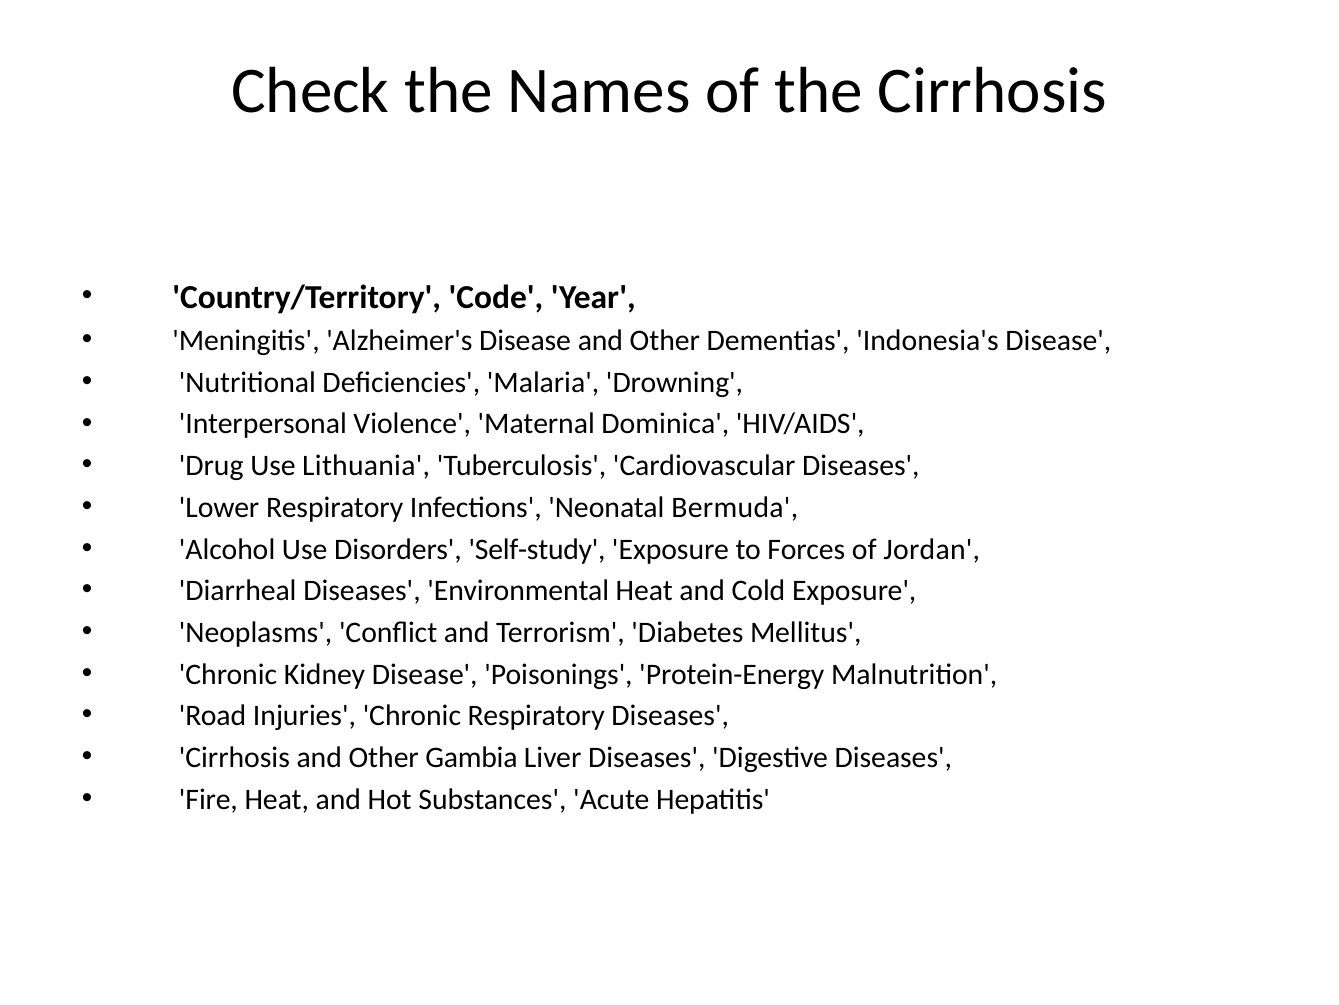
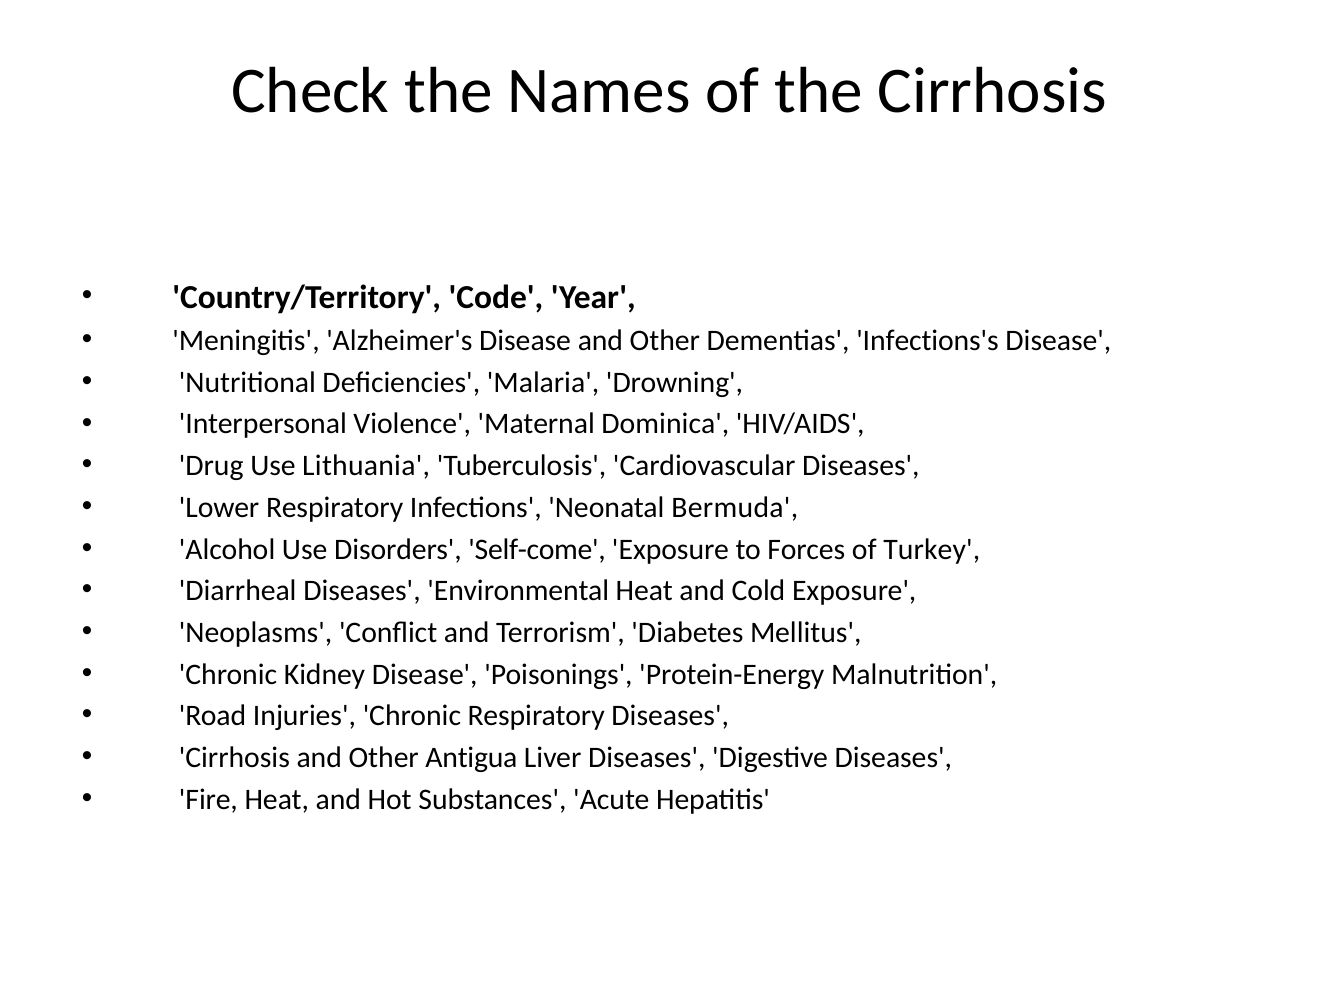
Indonesia's: Indonesia's -> Infections's (928, 341)
Self-study: Self-study -> Self-come (537, 549)
Jordan: Jordan -> Turkey (932, 549)
Gambia: Gambia -> Antigua (471, 757)
